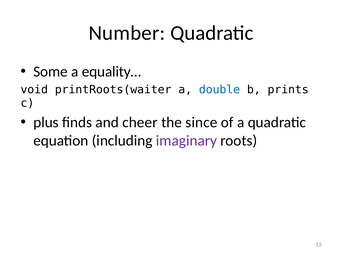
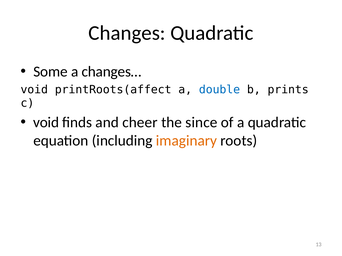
Number: Number -> Changes (127, 33)
equality…: equality… -> changes… (112, 72)
printRoots(waiter: printRoots(waiter -> printRoots(affect (113, 90)
plus: plus -> void (46, 123)
imaginary colour: purple -> orange (186, 141)
